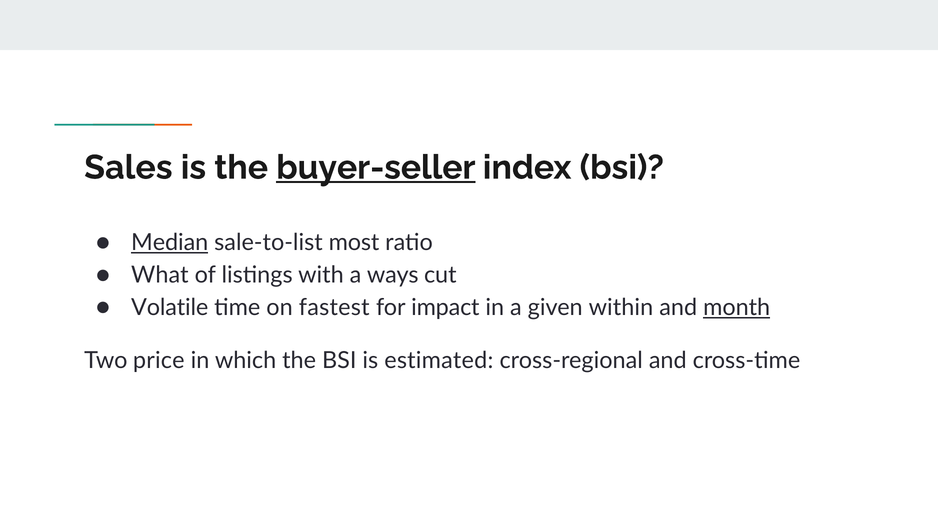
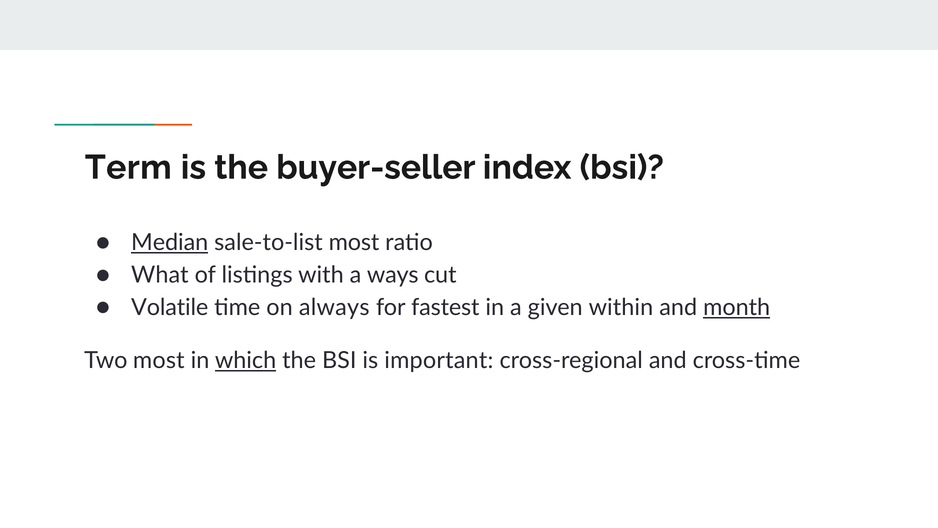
Sales: Sales -> Term (128, 167)
buyer-seller underline: present -> none (376, 167)
fastest: fastest -> always (334, 307)
impact: impact -> fastest (445, 307)
Two price: price -> most (159, 360)
which underline: none -> present (246, 360)
estimated: estimated -> important (439, 360)
